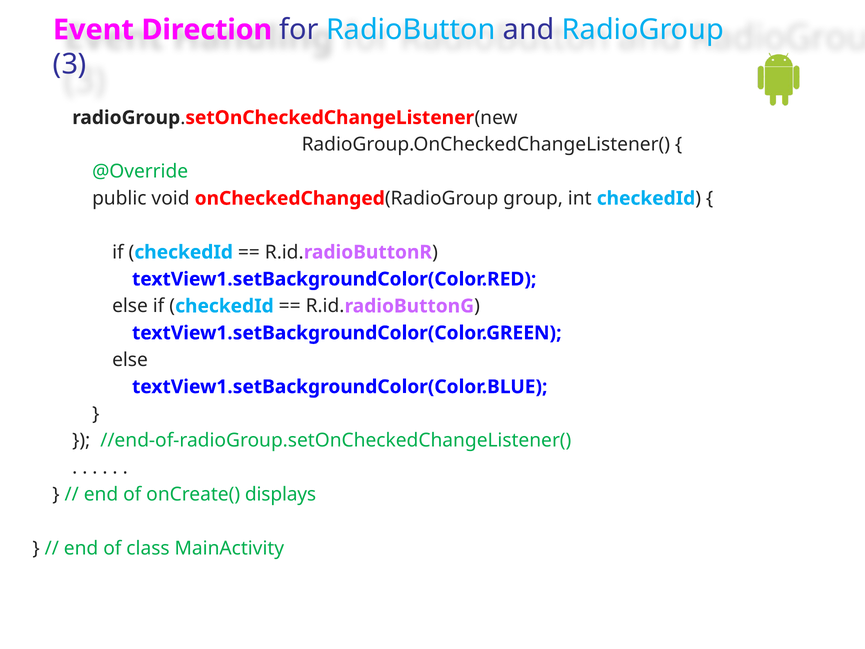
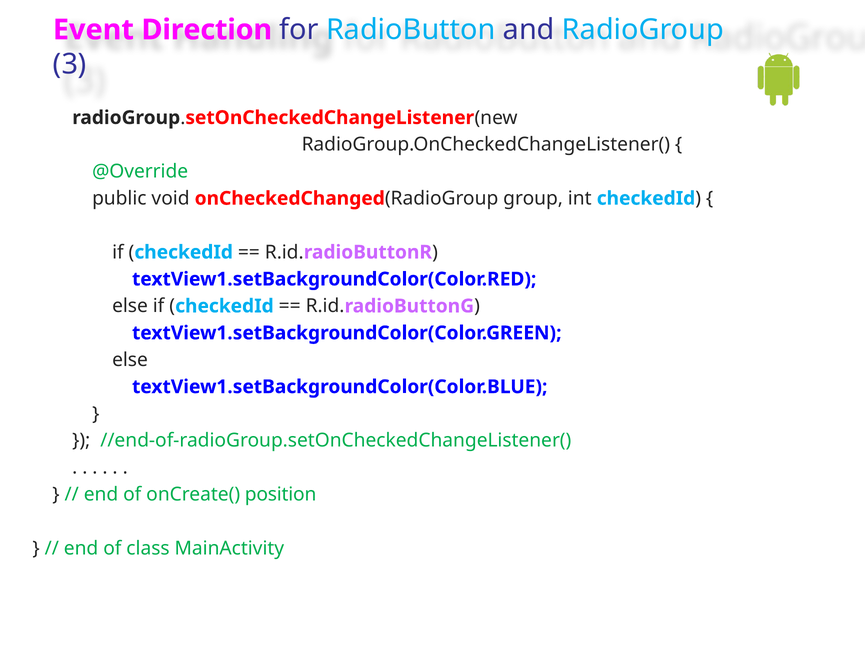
displays: displays -> position (281, 494)
